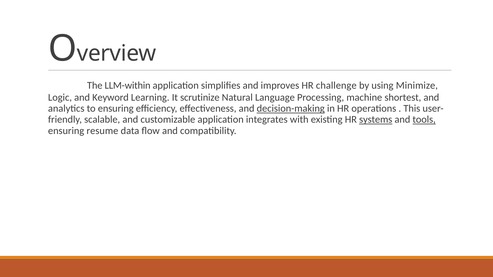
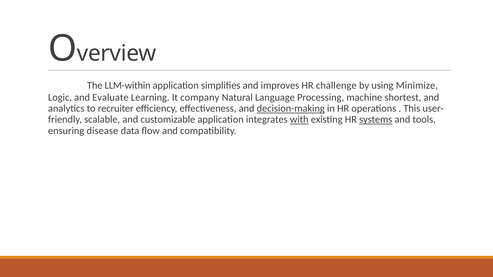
Keyword: Keyword -> Evaluate (110, 98)
scrutinize: scrutinize -> company (200, 98)
to ensuring: ensuring -> recruiter (116, 109)
with underline: none -> present (299, 120)
tools underline: present -> none (424, 120)
resume: resume -> disease (102, 131)
